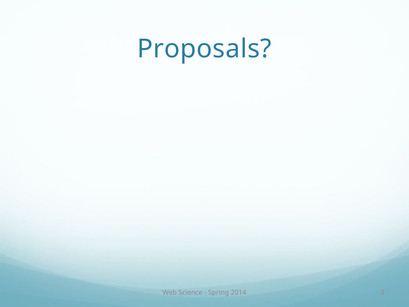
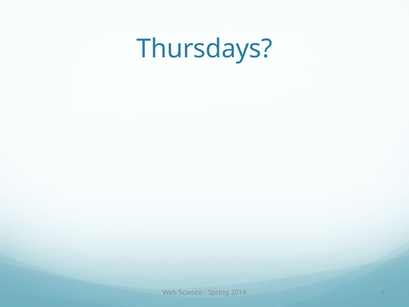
Proposals: Proposals -> Thursdays (205, 49)
